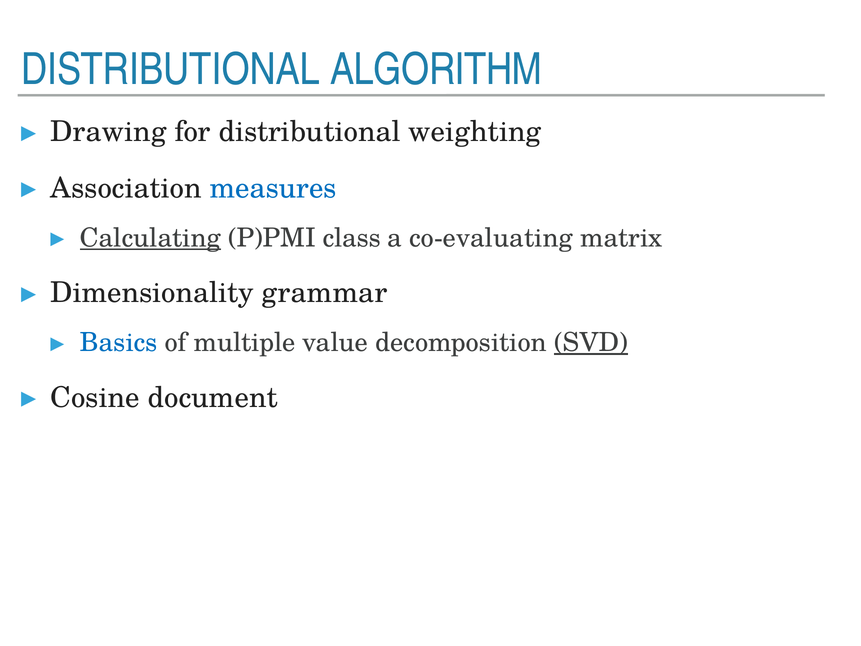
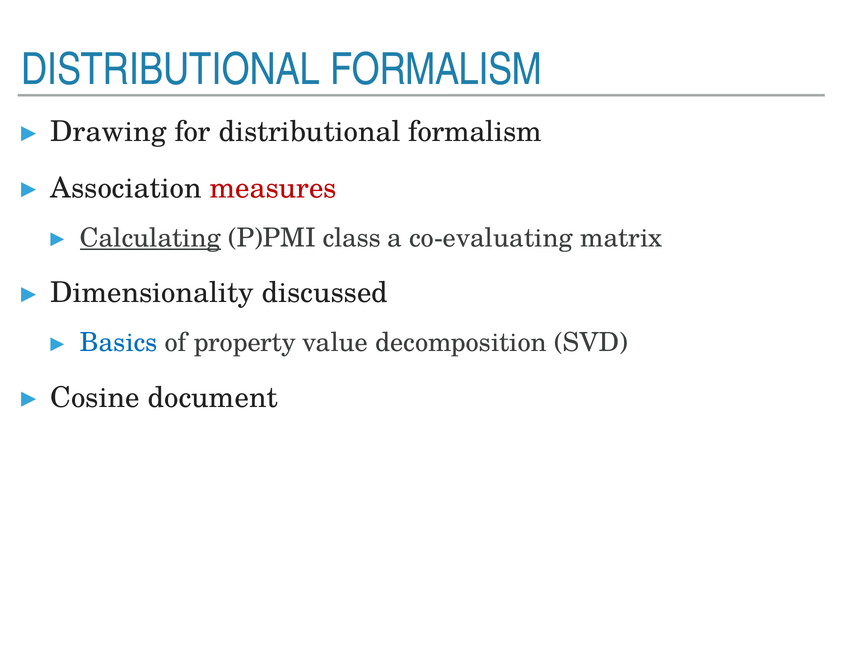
ALGORITHM: ALGORITHM -> FORMALISM (436, 70)
for distributional weighting: weighting -> formalism (475, 132)
measures colour: blue -> red (273, 188)
grammar: grammar -> discussed (325, 293)
multiple: multiple -> property (245, 343)
SVD underline: present -> none (591, 343)
